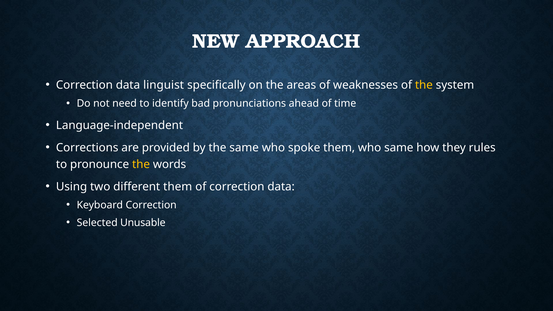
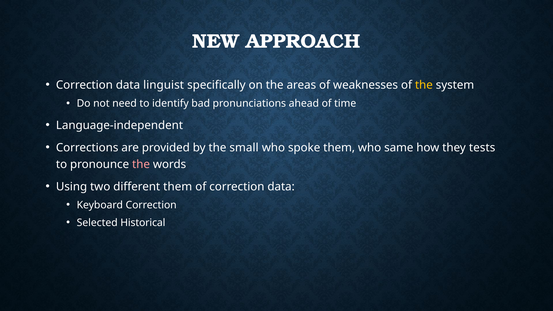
the same: same -> small (244, 148)
rules: rules -> tests (482, 148)
the colour: yellow -> pink (141, 164)
Unusable: Unusable -> Historical (143, 223)
